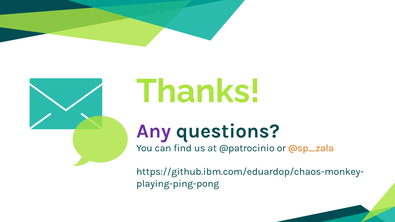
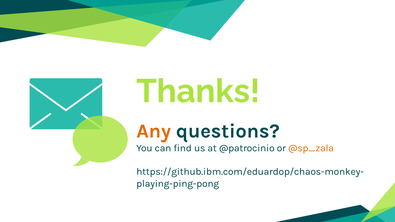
Any colour: purple -> orange (154, 131)
